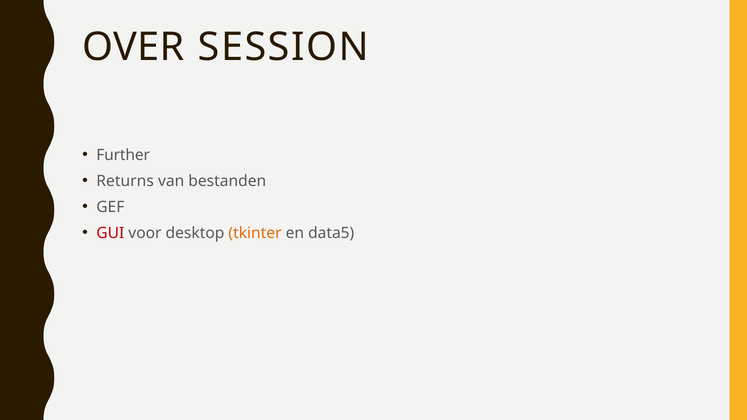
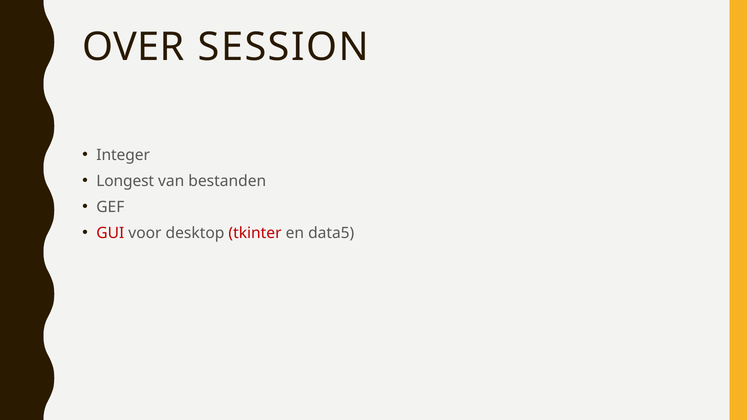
Further: Further -> Integer (123, 155)
Returns: Returns -> Longest (125, 181)
tkinter colour: orange -> red (255, 233)
